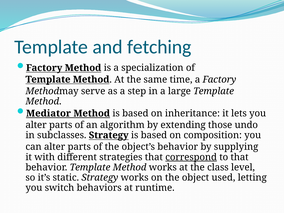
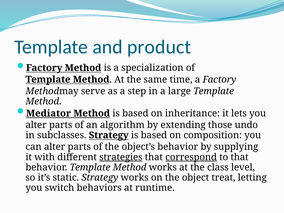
fetching: fetching -> product (159, 47)
strategies underline: none -> present (121, 157)
used: used -> treat (223, 178)
